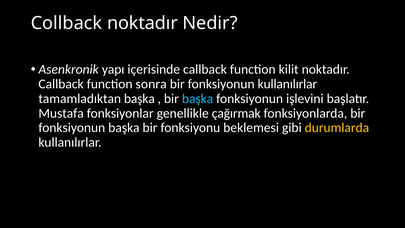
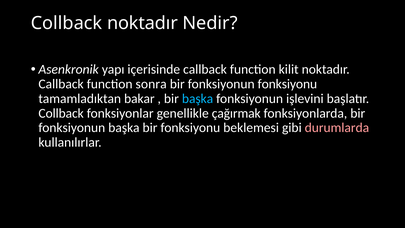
fonksiyonun kullanılırlar: kullanılırlar -> fonksiyonu (287, 84)
tamamladıktan başka: başka -> bakar (139, 99)
Mustafa: Mustafa -> Collback (61, 113)
durumlarda colour: yellow -> pink (337, 128)
